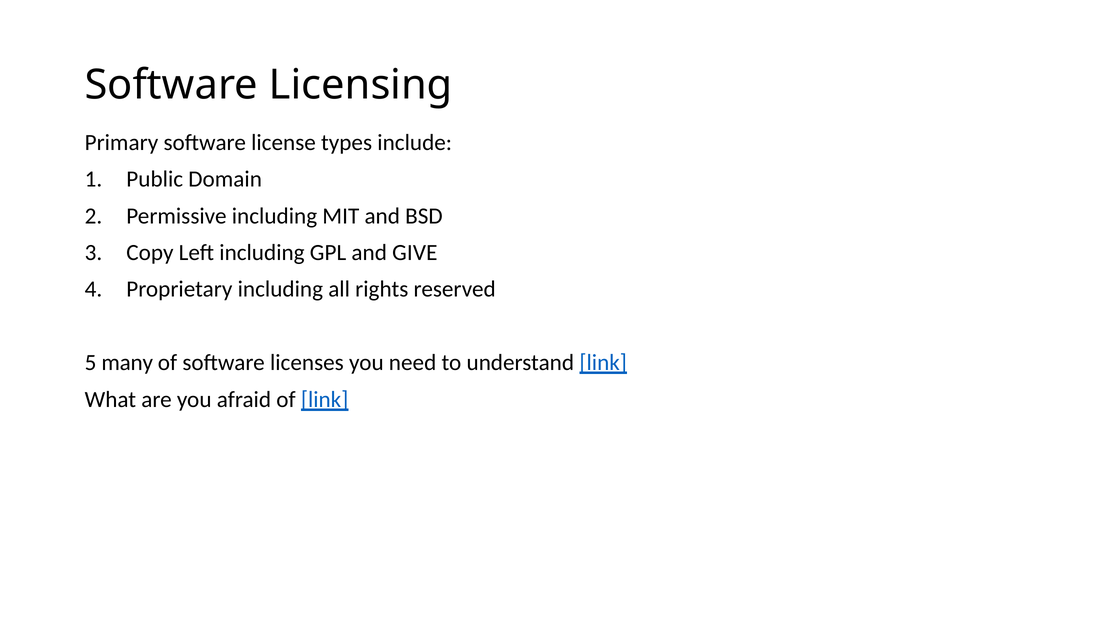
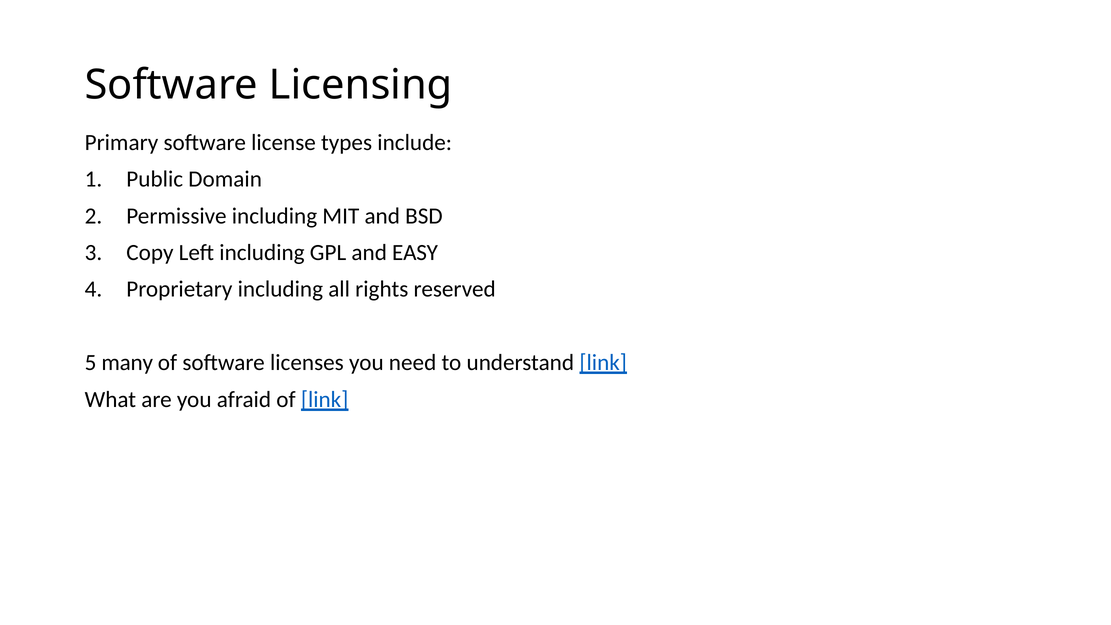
GIVE: GIVE -> EASY (415, 252)
